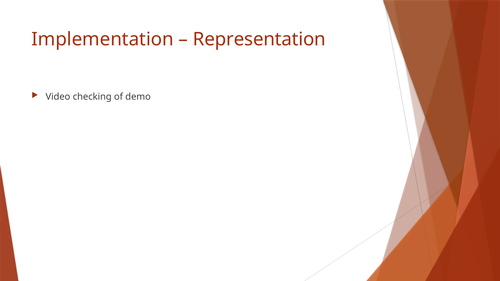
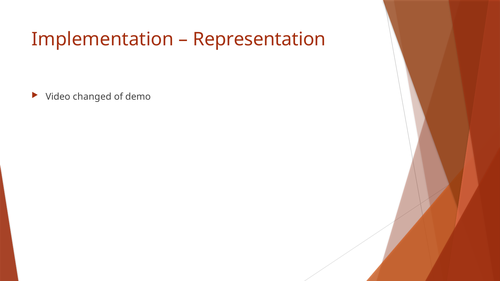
checking: checking -> changed (92, 97)
